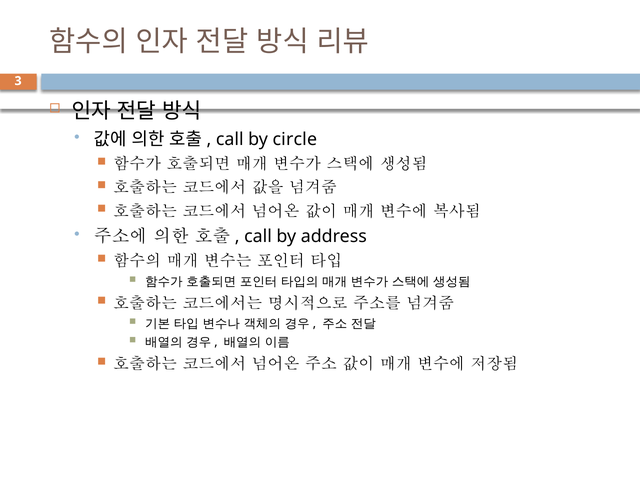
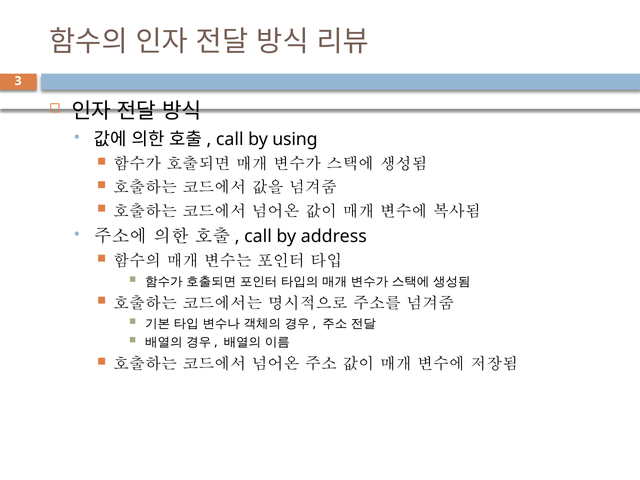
circle: circle -> using (295, 139)
